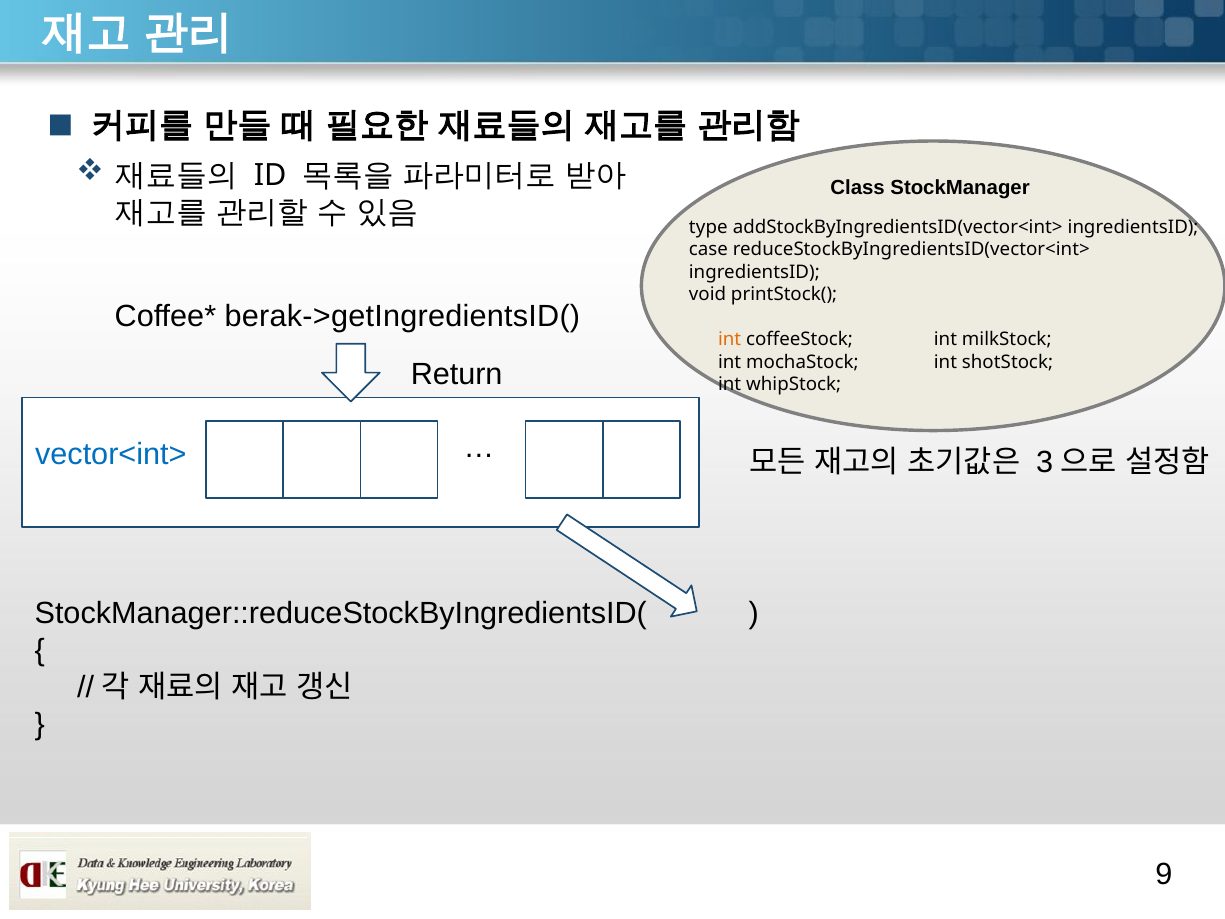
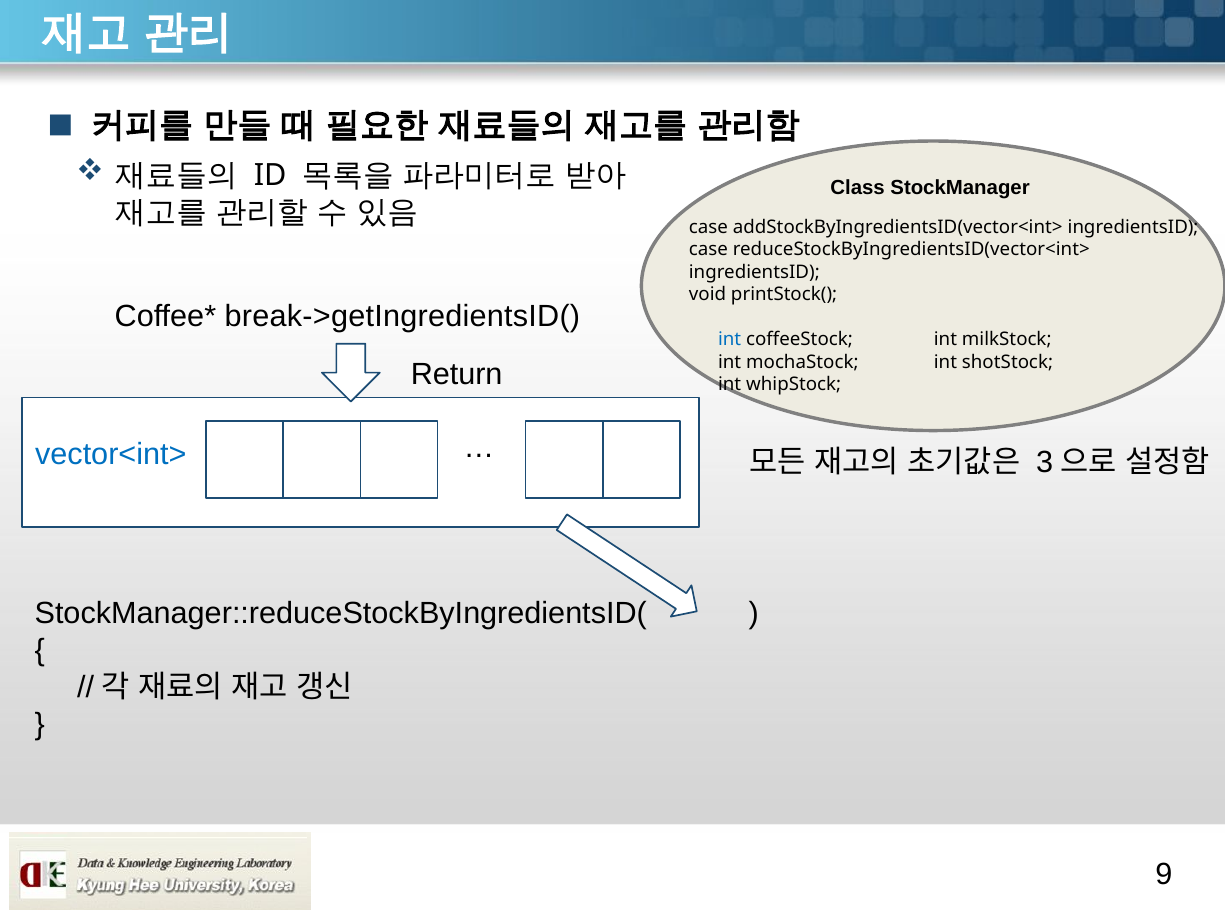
type: type -> case (708, 227)
berak->getIngredientsID(: berak->getIngredientsID( -> break->getIngredientsID( (402, 316)
int colour: orange -> blue (730, 340)
